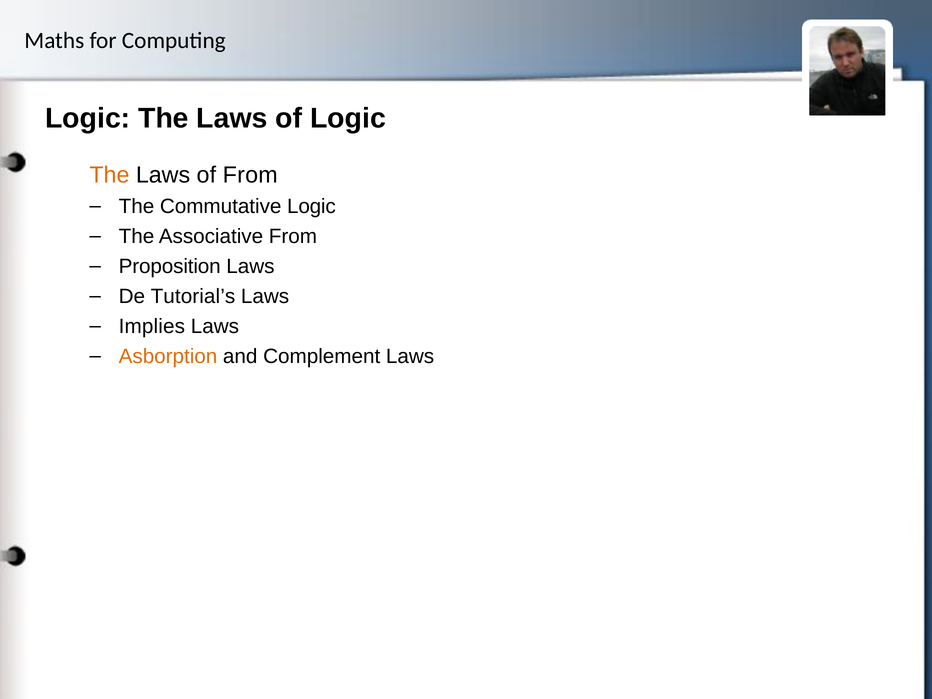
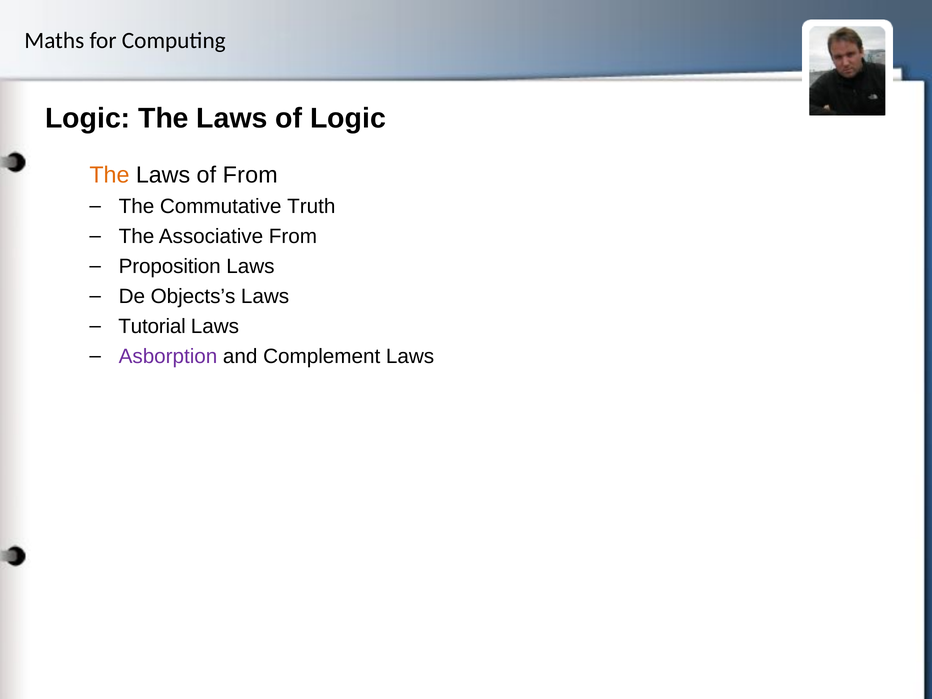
Commutative Logic: Logic -> Truth (311, 207)
Tutorial’s: Tutorial’s -> Objects’s (193, 297)
Implies: Implies -> Tutorial (152, 327)
Asborption colour: orange -> purple (168, 357)
